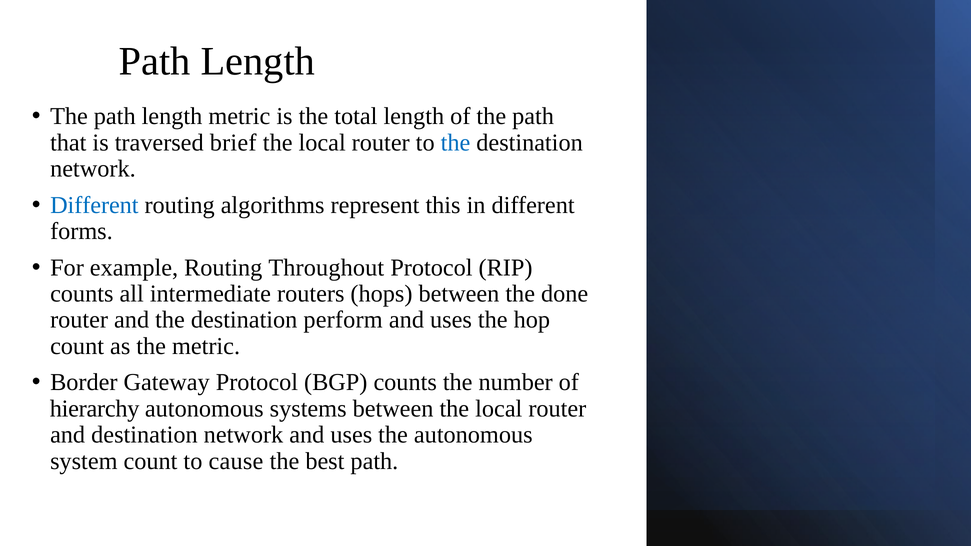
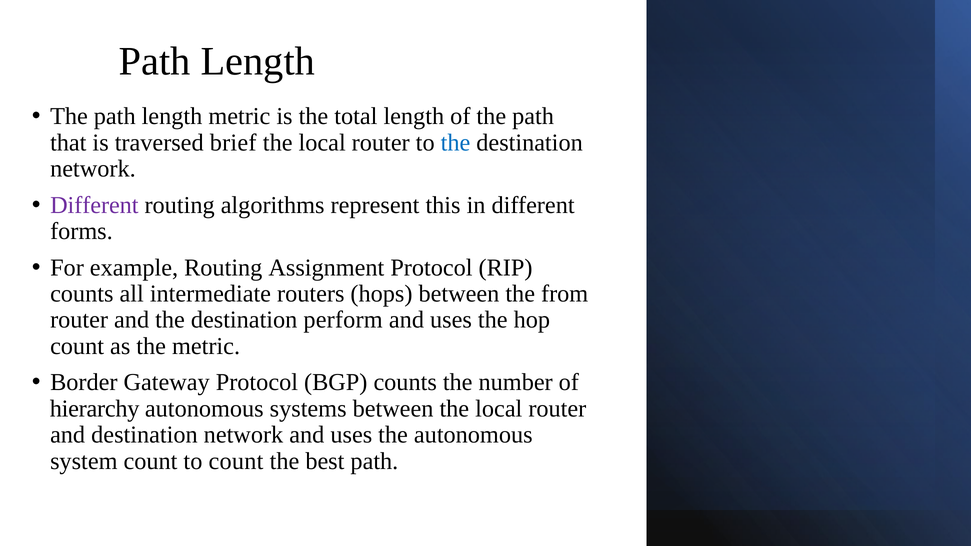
Different colour: blue -> purple (94, 205)
Throughout: Throughout -> Assignment (326, 268)
done: done -> from (565, 294)
to cause: cause -> count (236, 461)
